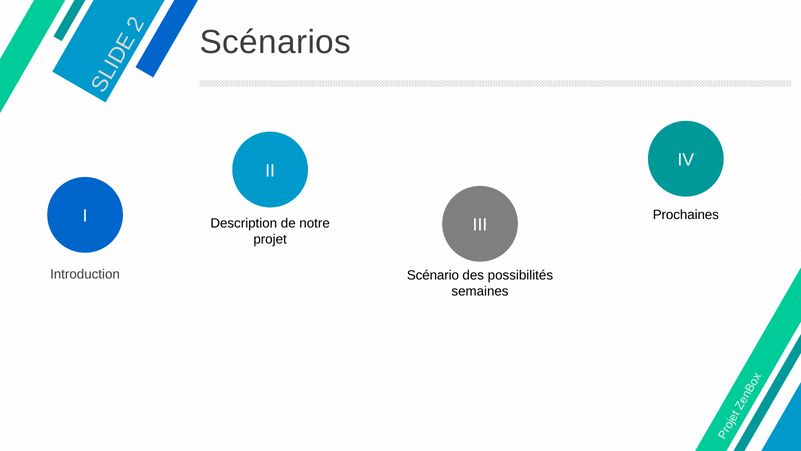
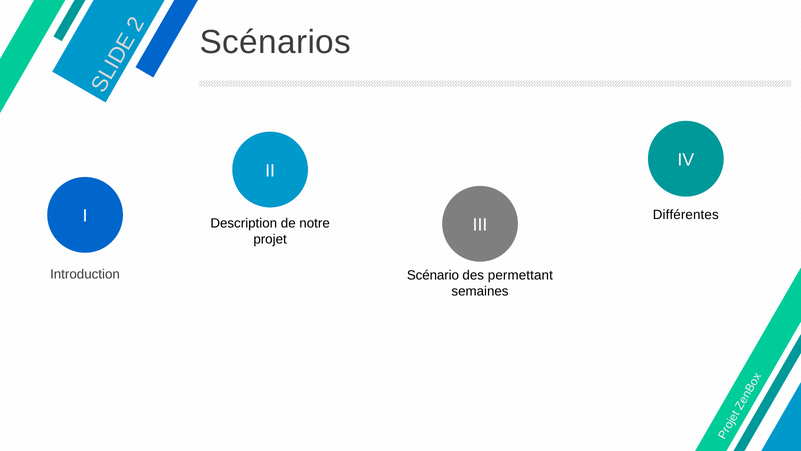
Prochaines: Prochaines -> Différentes (686, 214)
possibilités: possibilités -> permettant (520, 275)
